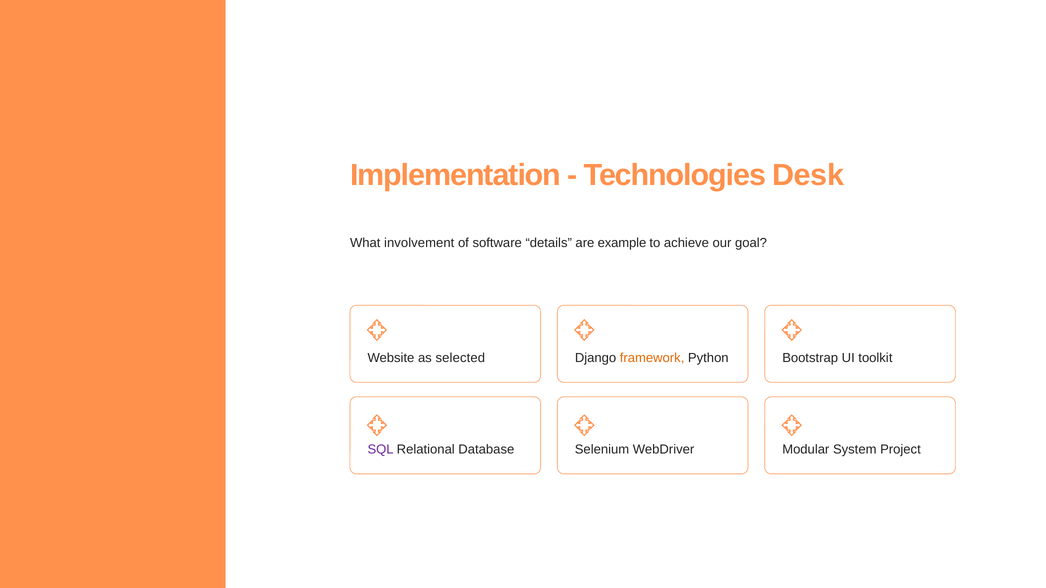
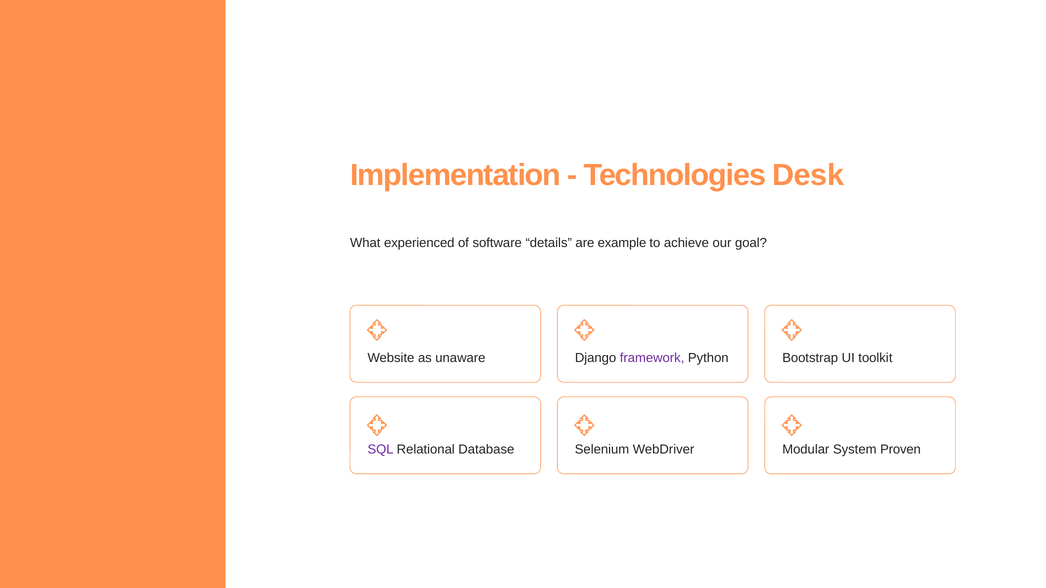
involvement: involvement -> experienced (419, 243)
selected: selected -> unaware (460, 358)
framework colour: orange -> purple (652, 358)
Project: Project -> Proven (901, 450)
